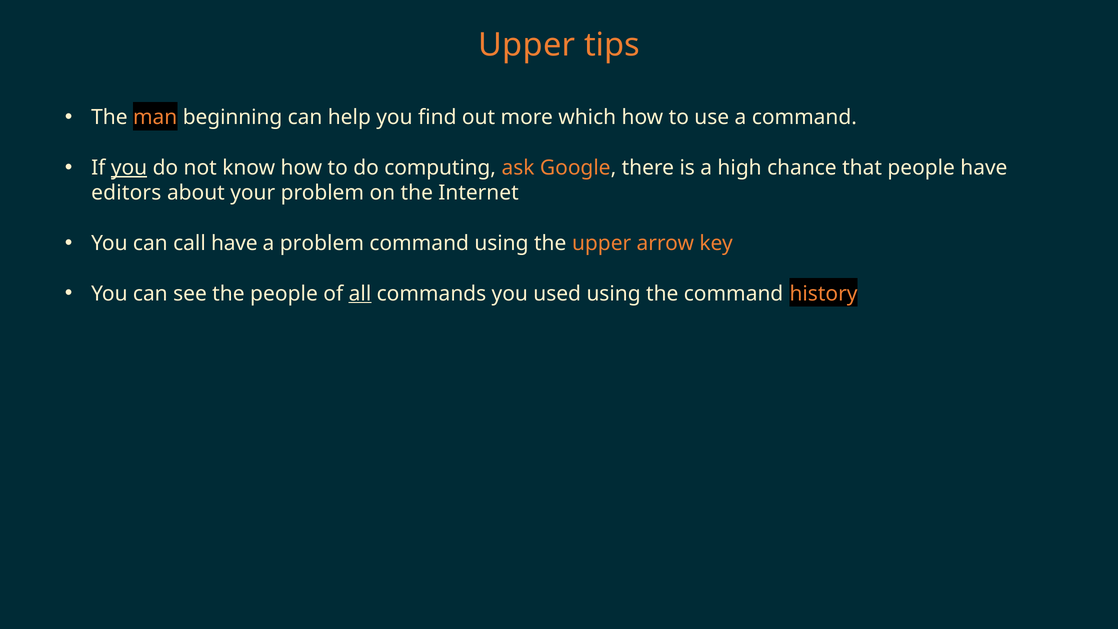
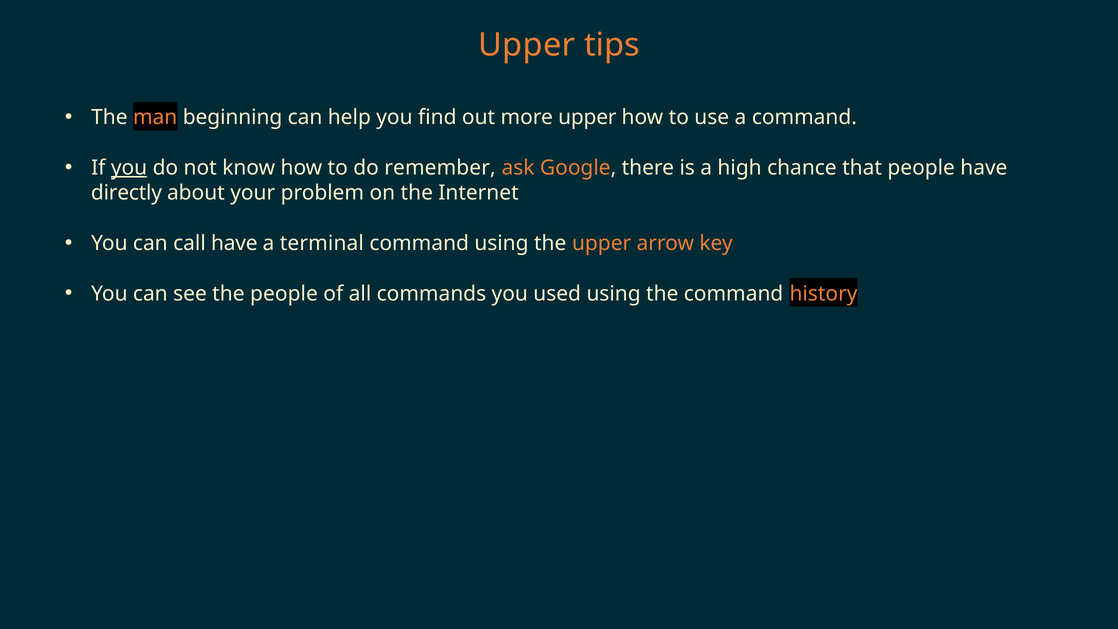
more which: which -> upper (587, 117)
computing: computing -> remember (440, 168)
editors: editors -> directly (126, 193)
a problem: problem -> terminal (322, 243)
all underline: present -> none (360, 294)
